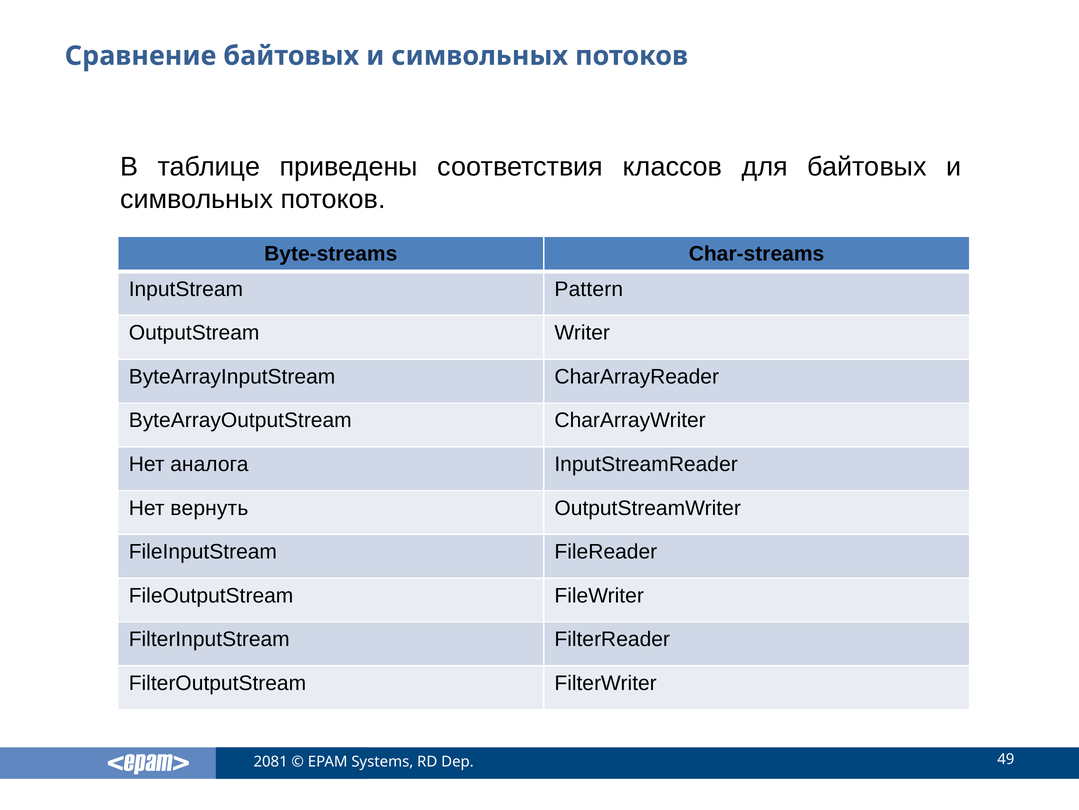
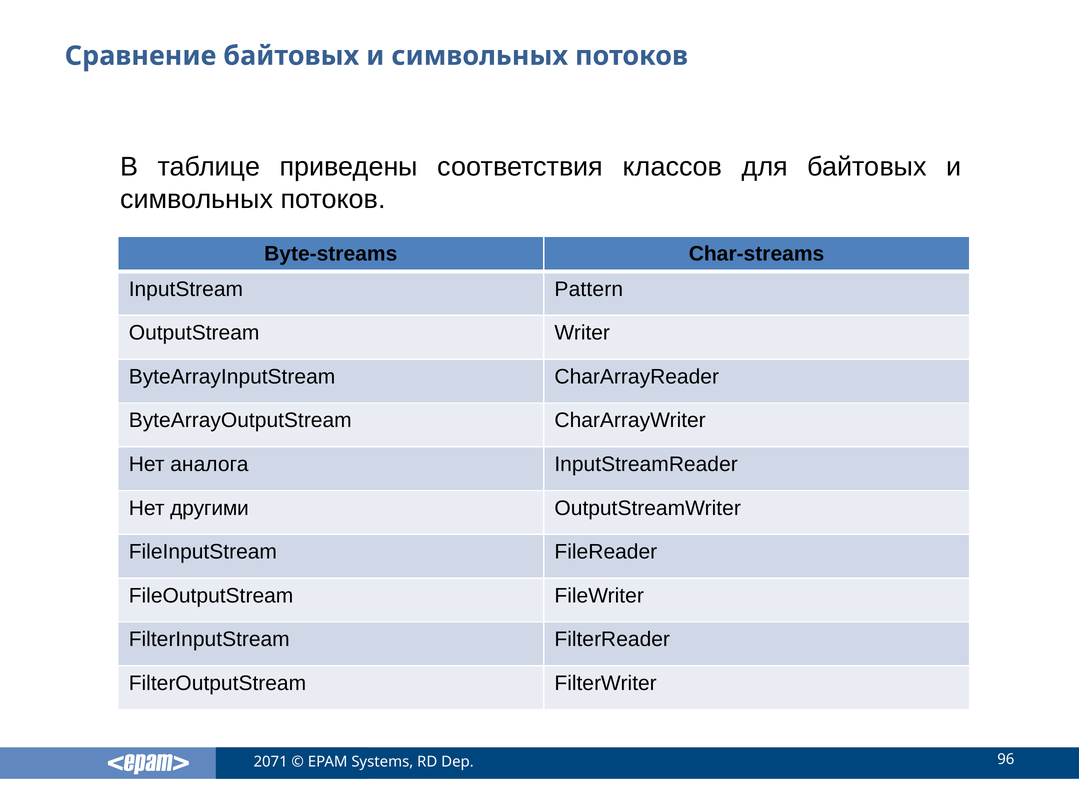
вернуть: вернуть -> другими (209, 508)
2081: 2081 -> 2071 (271, 761)
49: 49 -> 96 (1006, 759)
